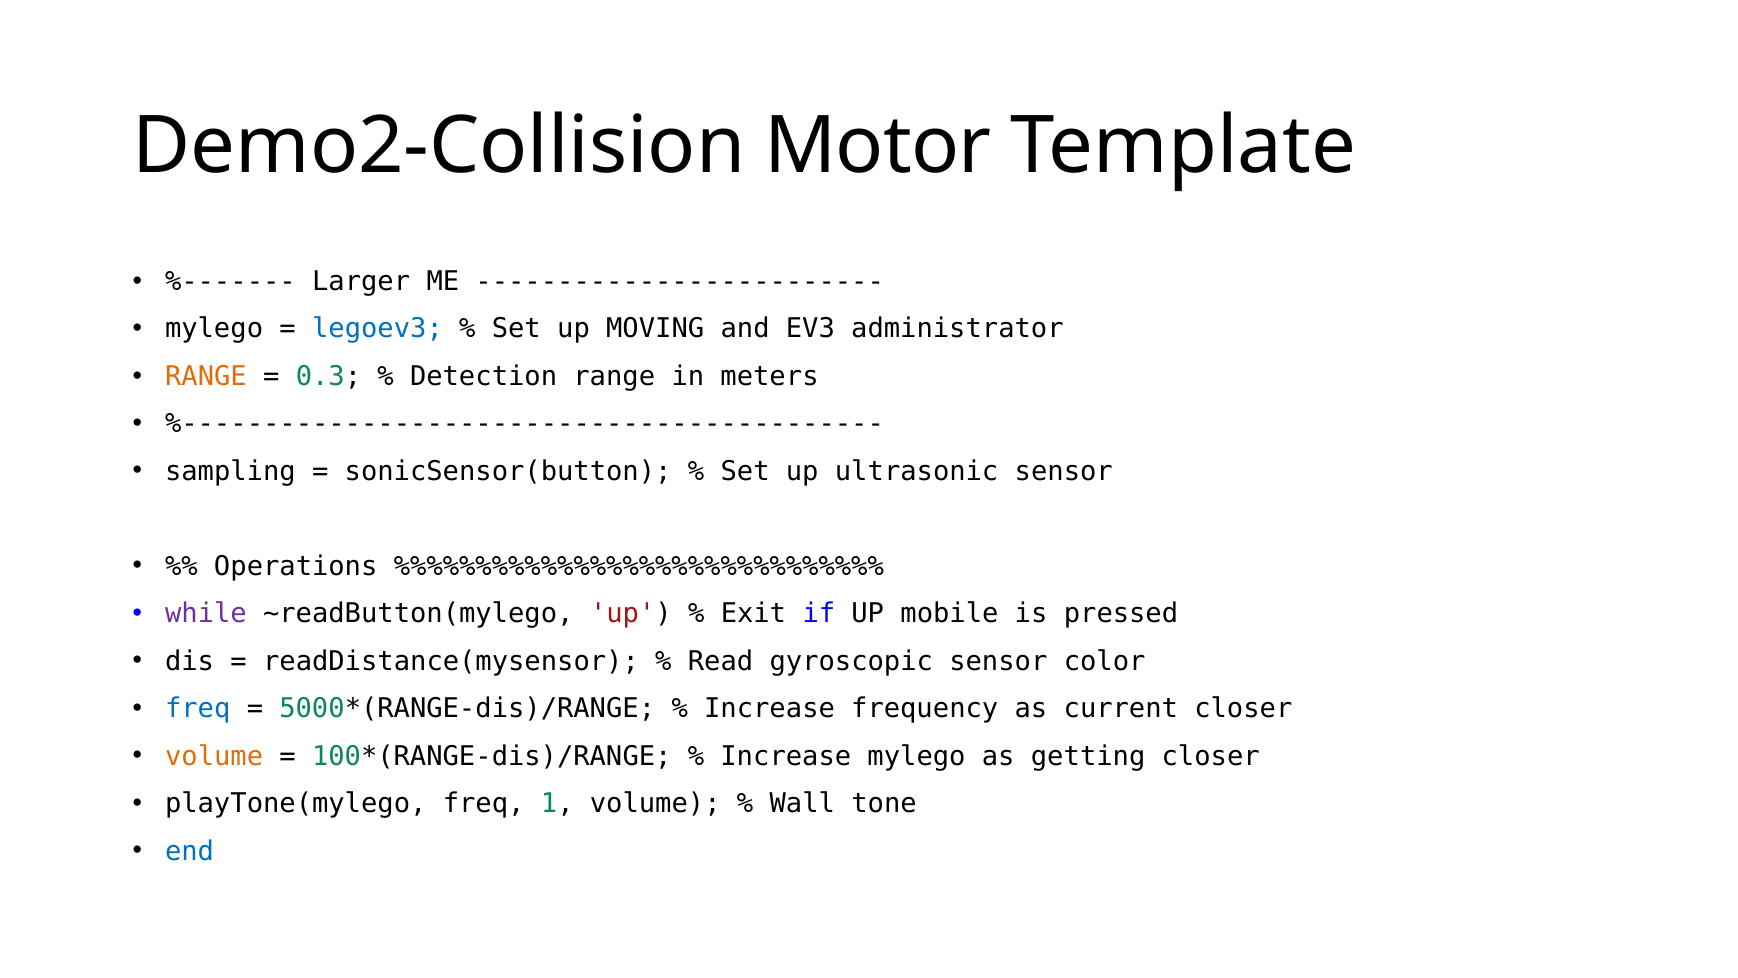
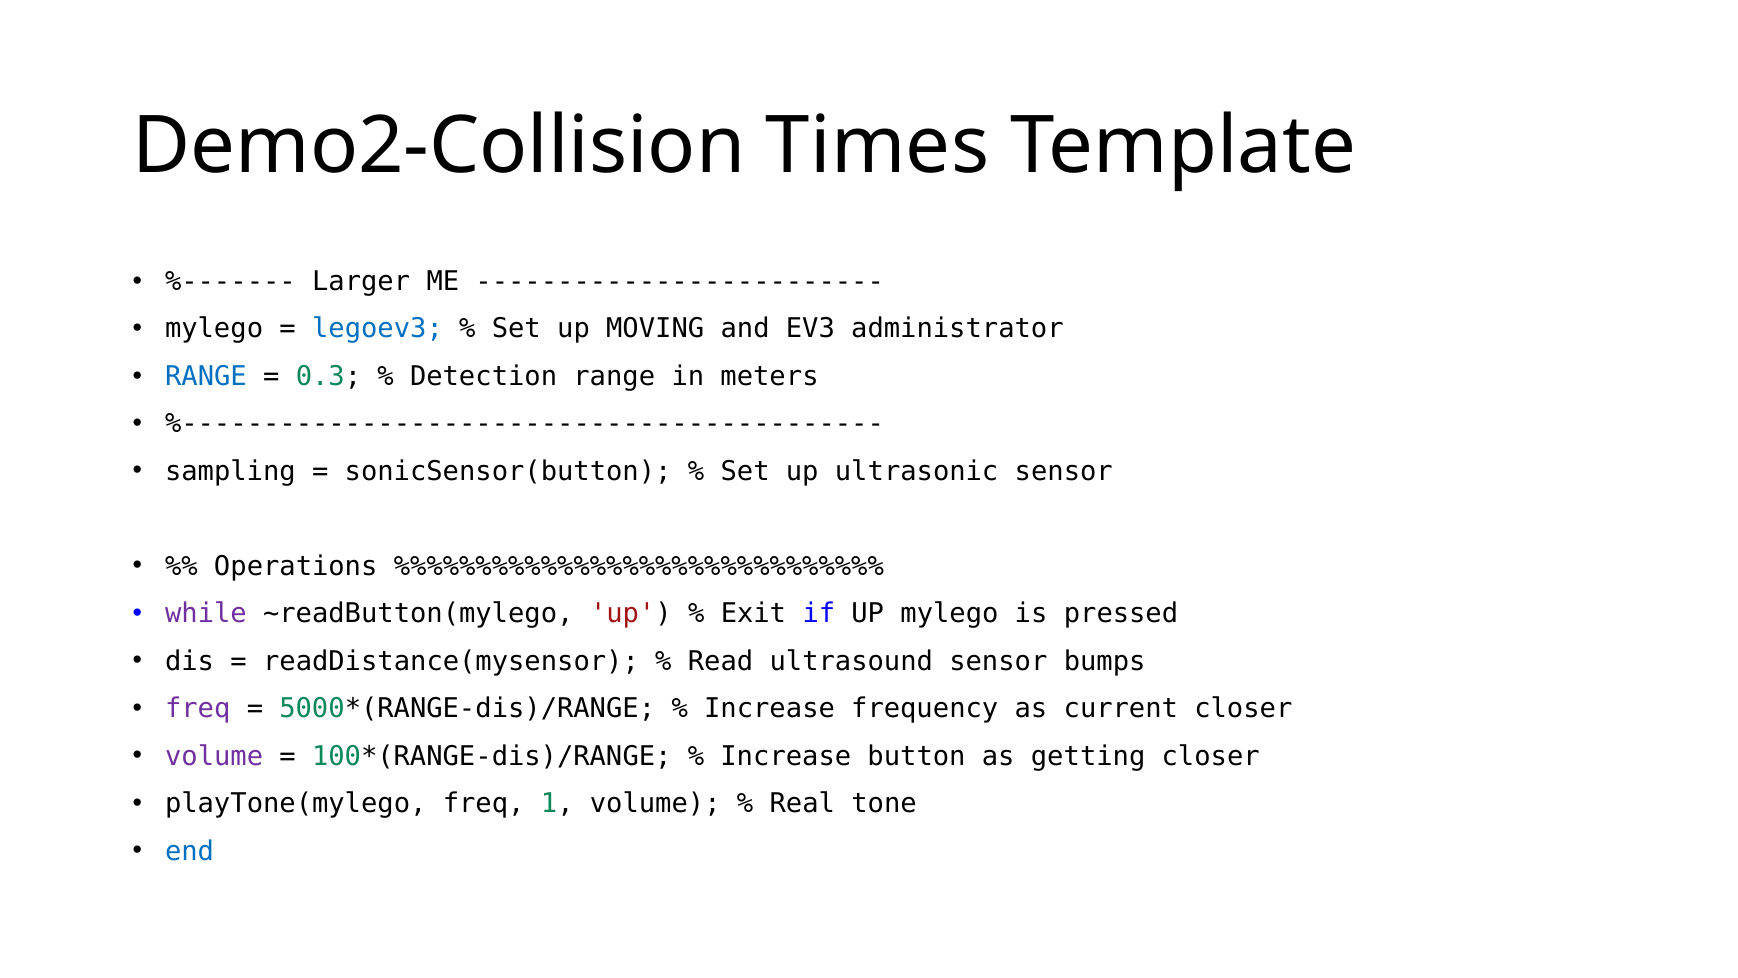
Motor: Motor -> Times (878, 146)
RANGE colour: orange -> blue (206, 376)
UP mobile: mobile -> mylego (949, 613)
gyroscopic: gyroscopic -> ultrasound (851, 661)
color: color -> bumps (1105, 661)
freq colour: blue -> purple (198, 708)
volume colour: orange -> purple (214, 756)
Increase mylego: mylego -> button (917, 756)
Wall: Wall -> Real (802, 803)
